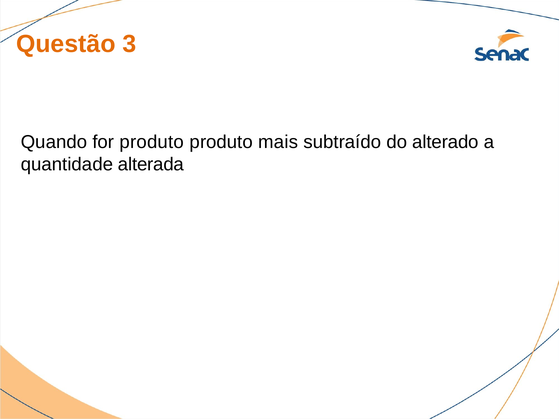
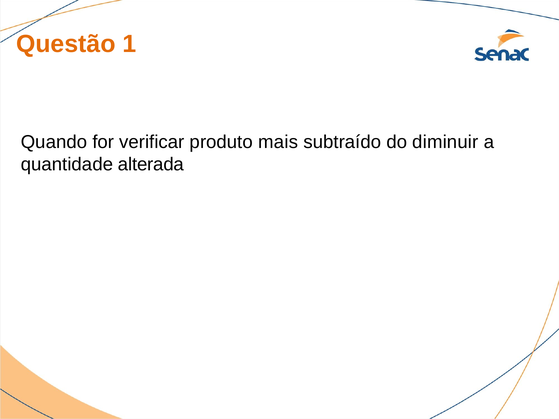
3: 3 -> 1 (129, 44)
for produto: produto -> verificar (152, 142)
alterado: alterado -> diminuir (445, 142)
